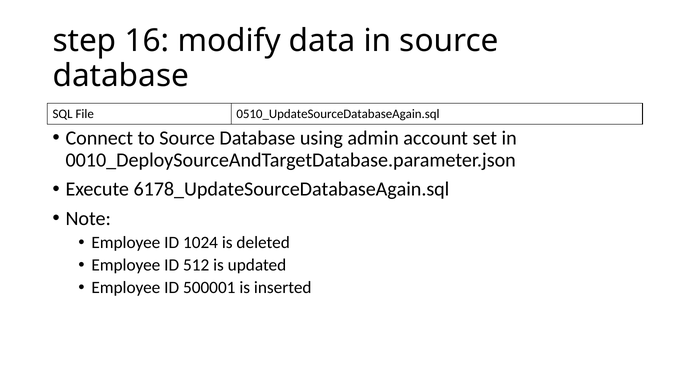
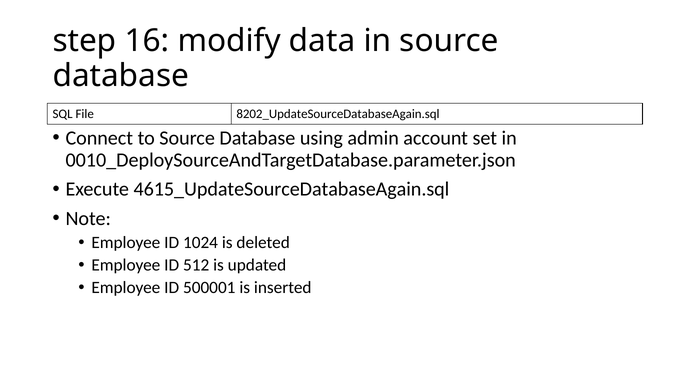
0510_UpdateSourceDatabaseAgain.sql: 0510_UpdateSourceDatabaseAgain.sql -> 8202_UpdateSourceDatabaseAgain.sql (338, 114)
6178_UpdateSourceDatabaseAgain.sql: 6178_UpdateSourceDatabaseAgain.sql -> 4615_UpdateSourceDatabaseAgain.sql (291, 189)
